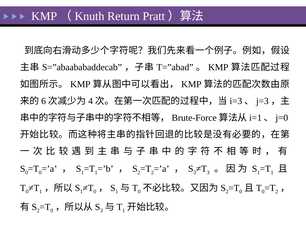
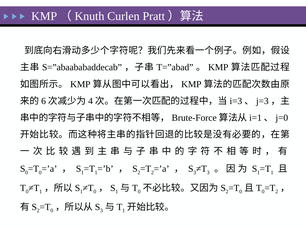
Return: Return -> Curlen (123, 16)
